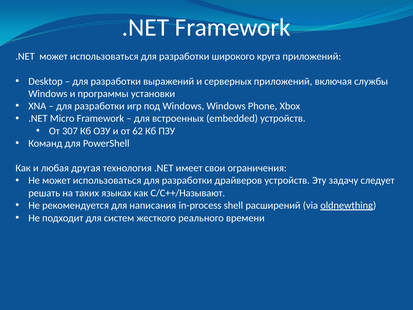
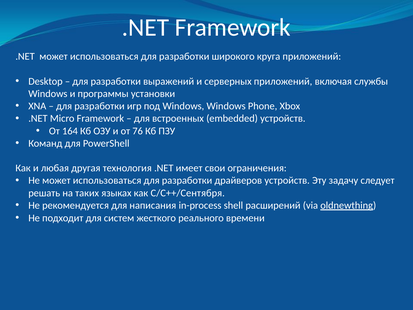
307: 307 -> 164 (70, 131)
62: 62 -> 76 (138, 131)
C/C++/Называют: C/C++/Называют -> C/C++/Сентября (188, 193)
